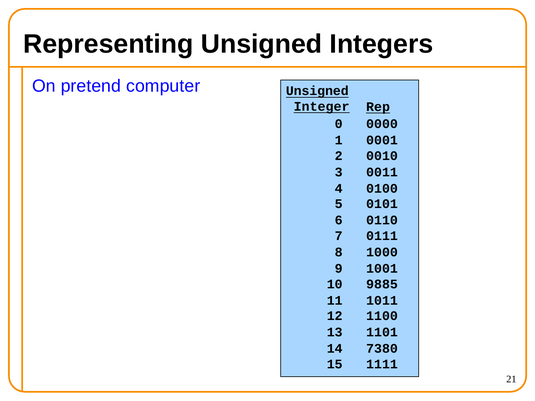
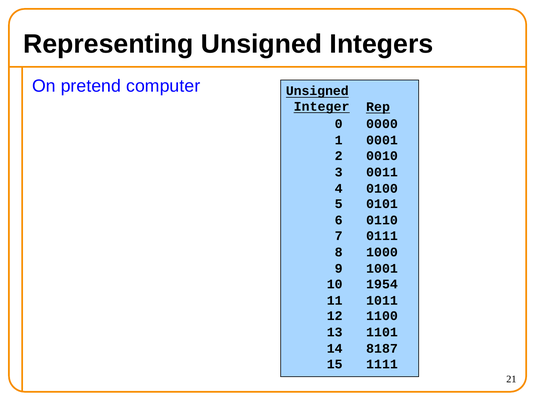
9885: 9885 -> 1954 (382, 284)
7380: 7380 -> 8187 (382, 349)
